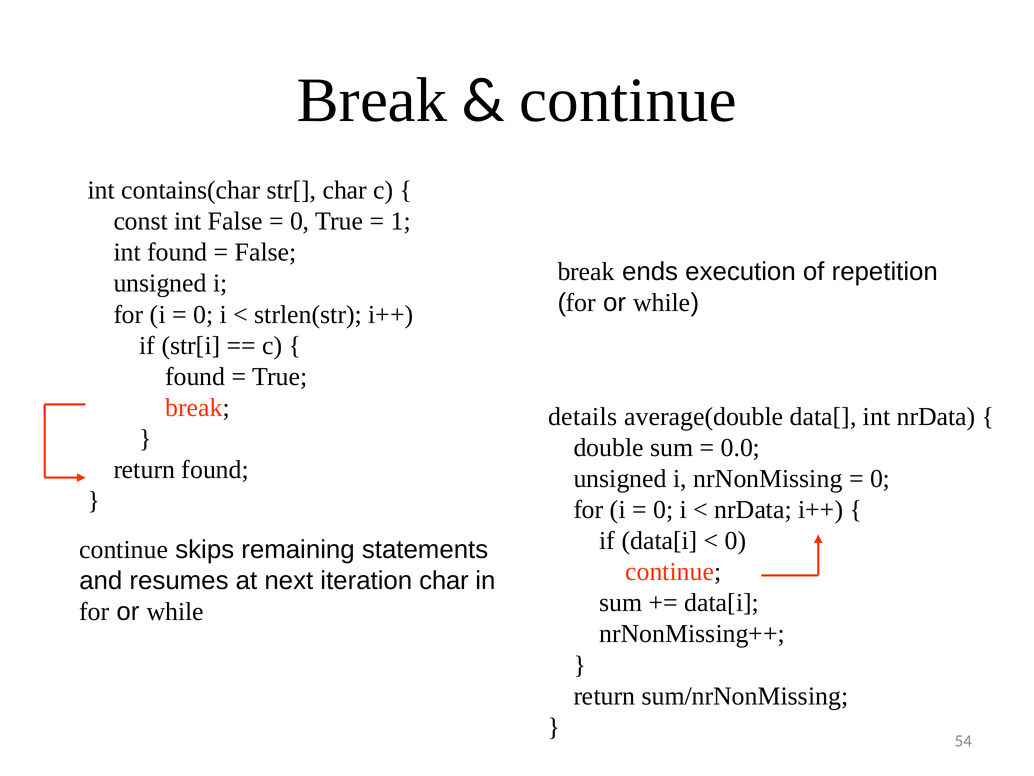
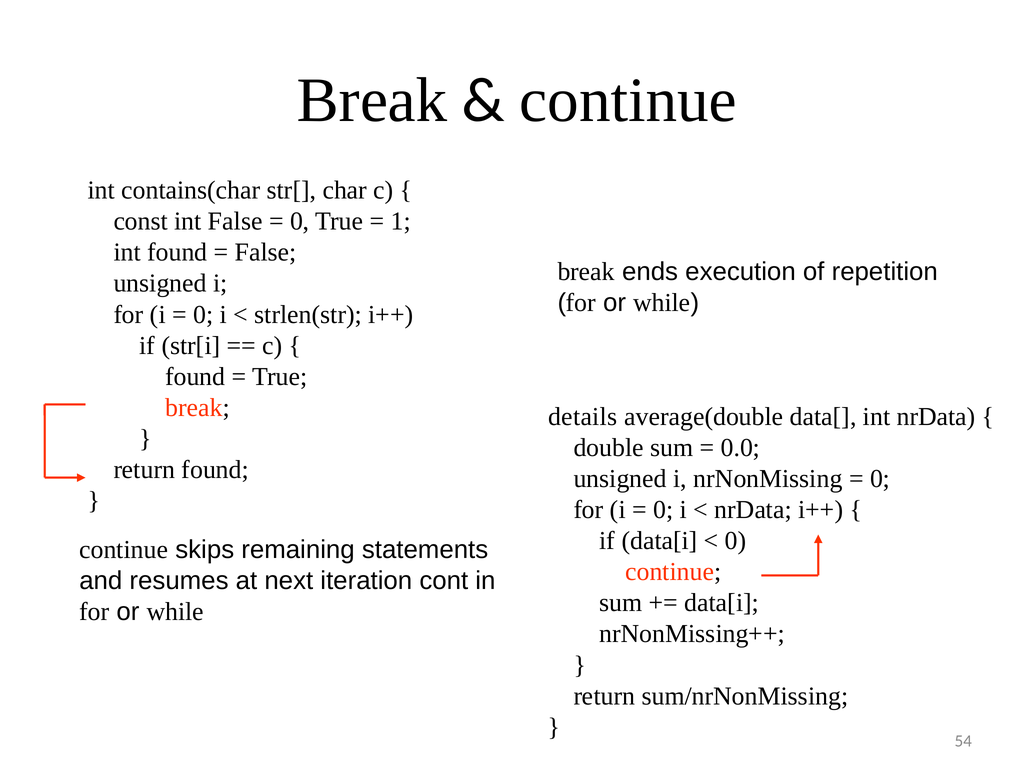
iteration char: char -> cont (444, 580)
